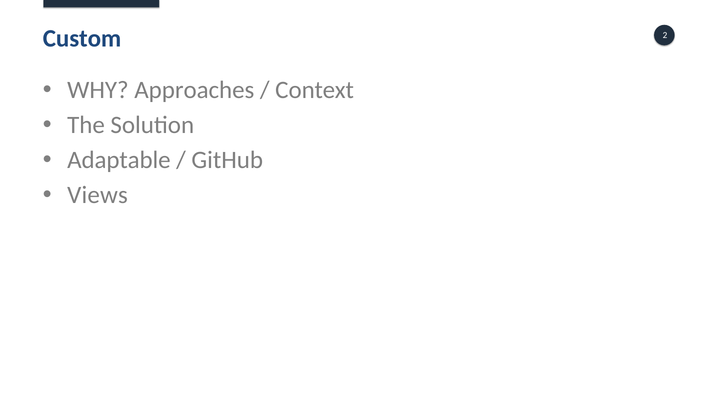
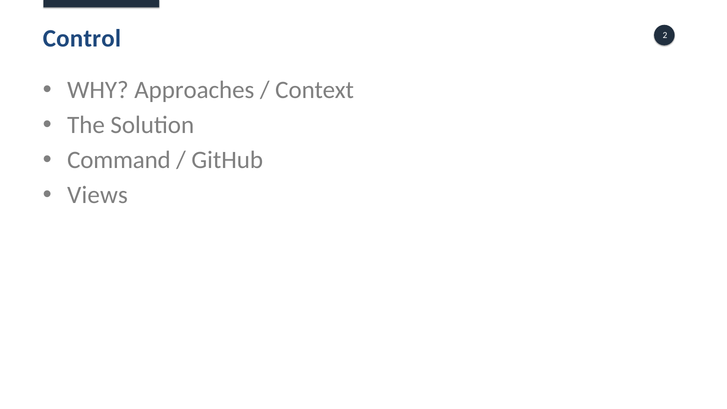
Custom: Custom -> Control (82, 38)
Adaptable: Adaptable -> Command (119, 160)
